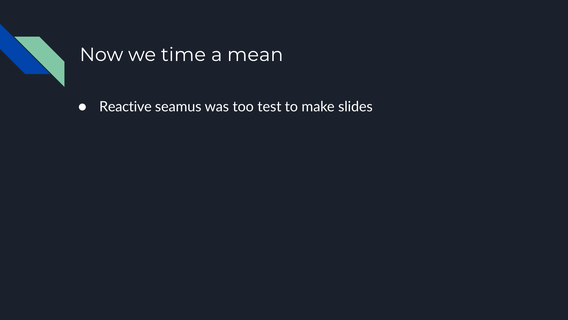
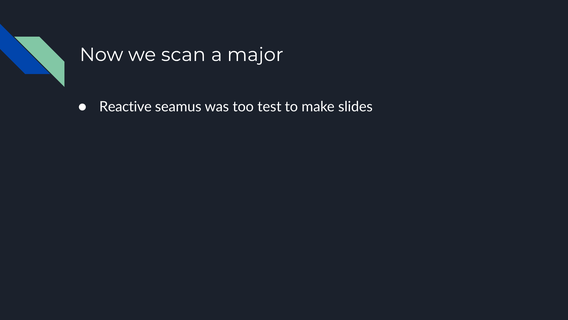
time: time -> scan (183, 55)
mean: mean -> major (255, 55)
